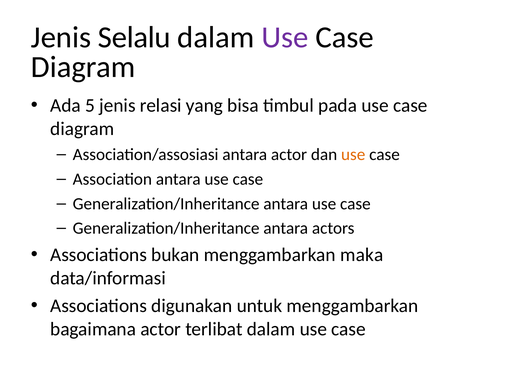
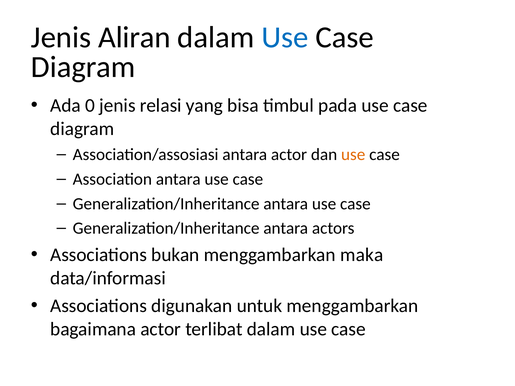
Selalu: Selalu -> Aliran (134, 37)
Use colour: purple -> blue (285, 37)
5: 5 -> 0 (90, 106)
